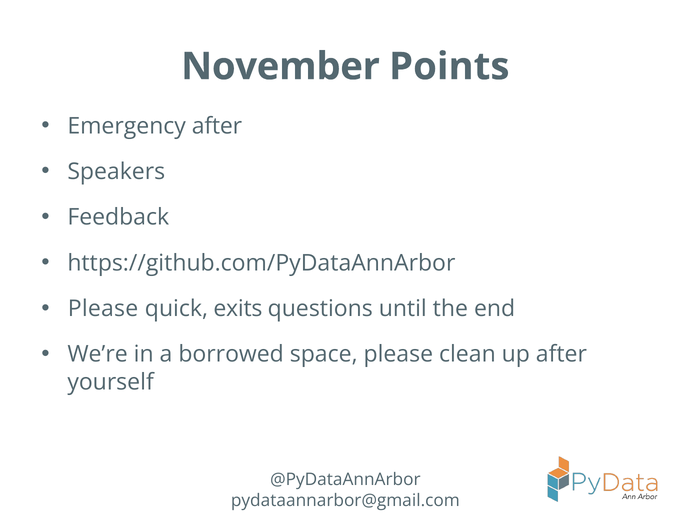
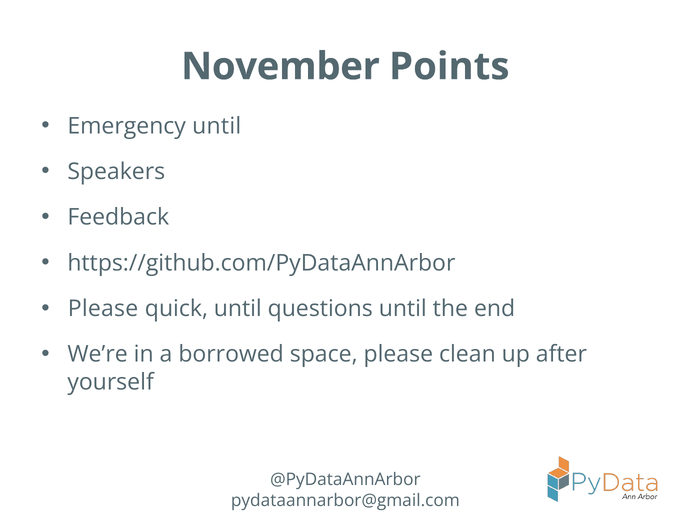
Emergency after: after -> until (217, 126)
quick exits: exits -> until (238, 309)
